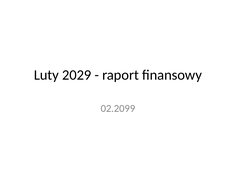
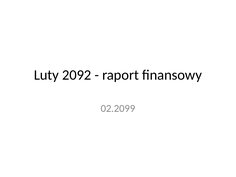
2029: 2029 -> 2092 (77, 75)
